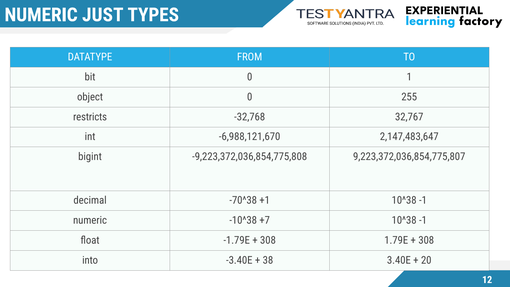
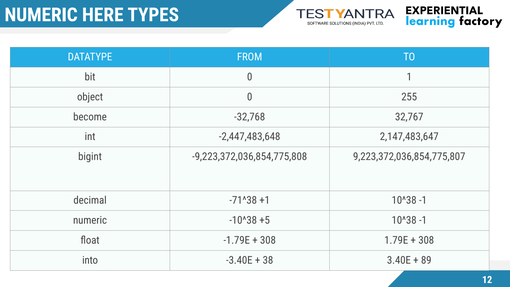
JUST: JUST -> HERE (103, 15)
restricts: restricts -> become (90, 117)
-6,988,121,670: -6,988,121,670 -> -2,447,483,648 (250, 137)
-70^38: -70^38 -> -71^38 (243, 200)
+7: +7 -> +5 (265, 220)
20: 20 -> 89 (426, 260)
